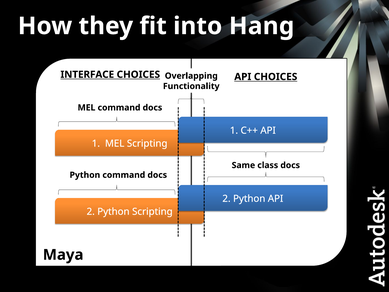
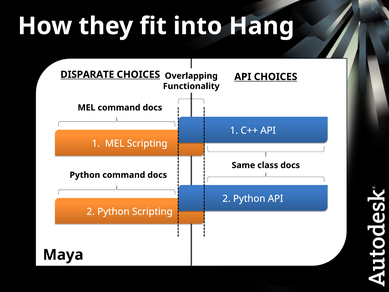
INTERFACE: INTERFACE -> DISPARATE (87, 74)
